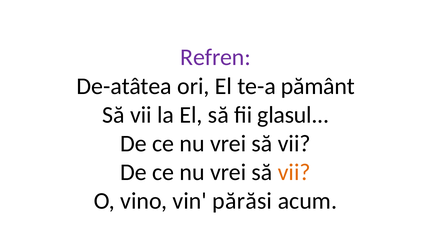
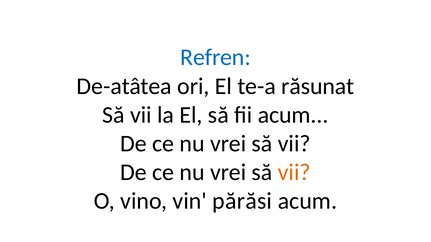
Refren colour: purple -> blue (216, 58)
pământ: pământ -> răsunat (318, 86)
fii glasul: glasul -> acum (293, 115)
